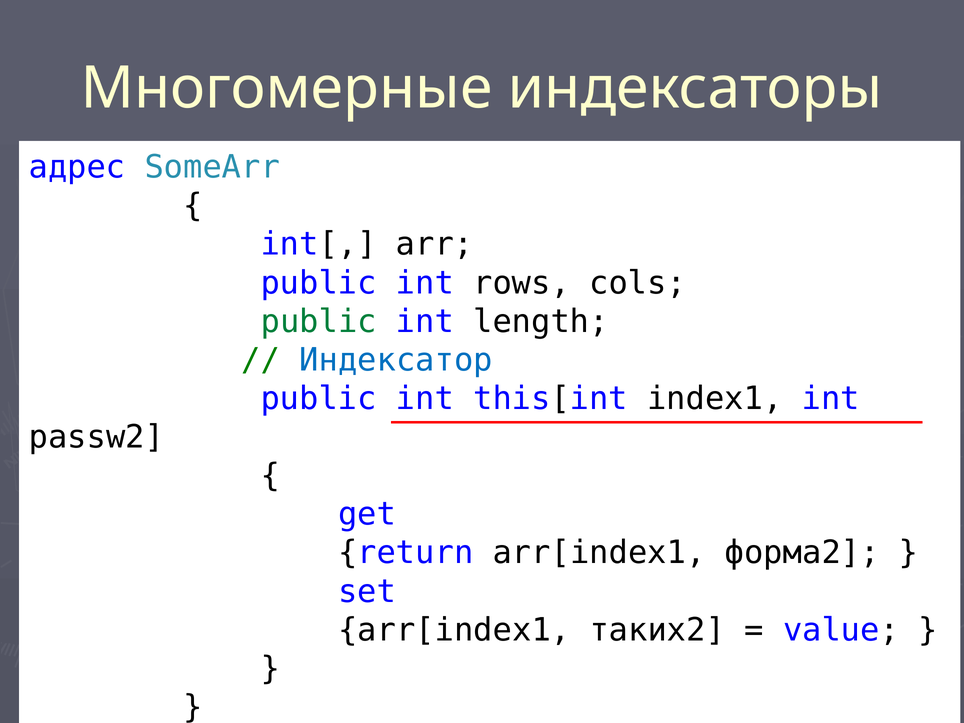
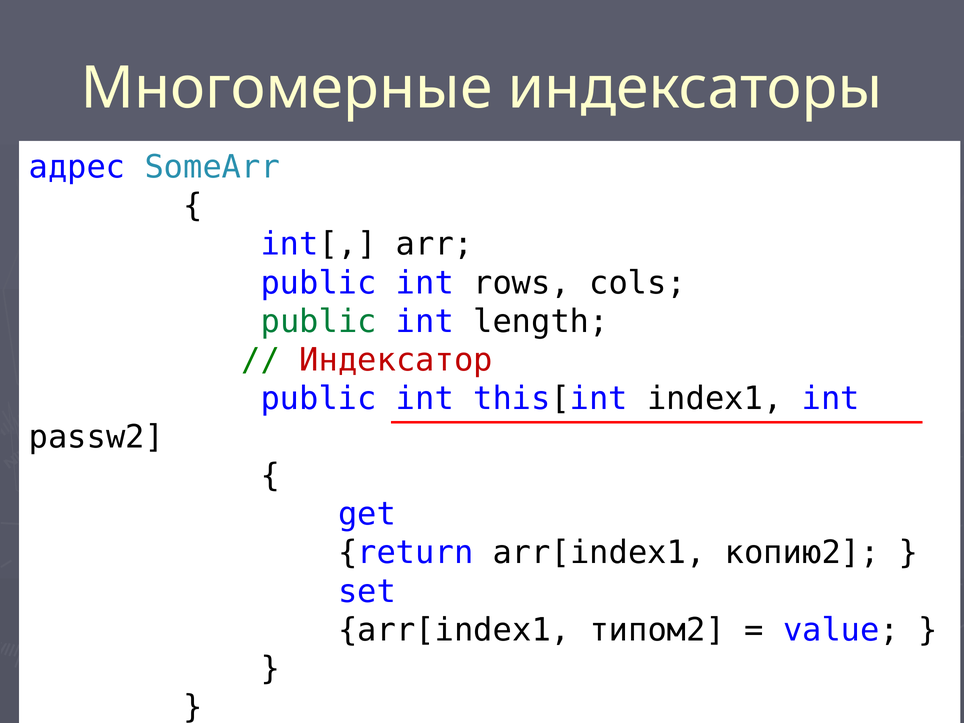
Индексатор colour: blue -> red (396, 360)
форма2: форма2 -> копию2 (802, 553)
таких2: таких2 -> типом2 (657, 630)
